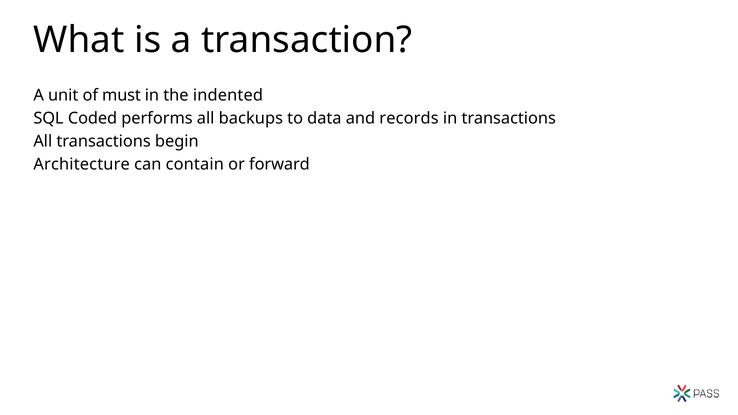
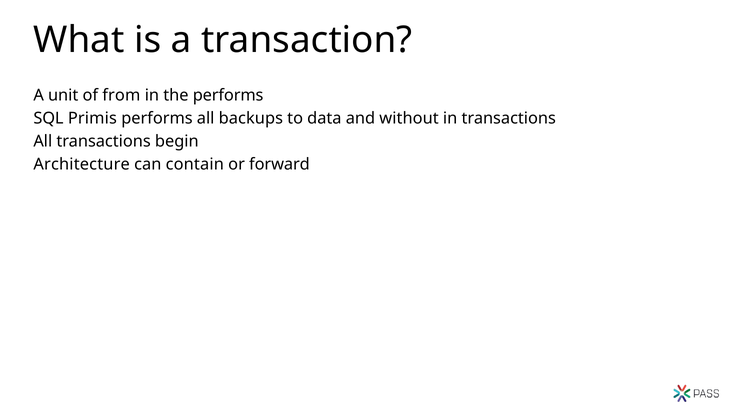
must: must -> from (121, 96)
the indented: indented -> performs (228, 96)
Coded: Coded -> Primis (92, 119)
records: records -> without (409, 119)
